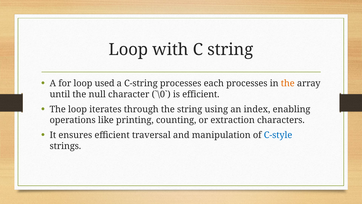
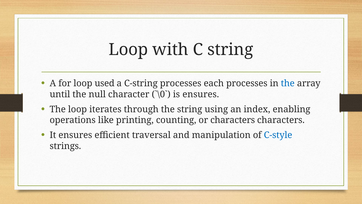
the colour: orange -> blue (288, 83)
is efficient: efficient -> ensures (201, 94)
or extraction: extraction -> characters (233, 120)
